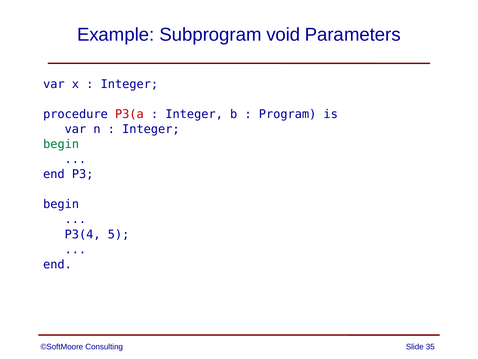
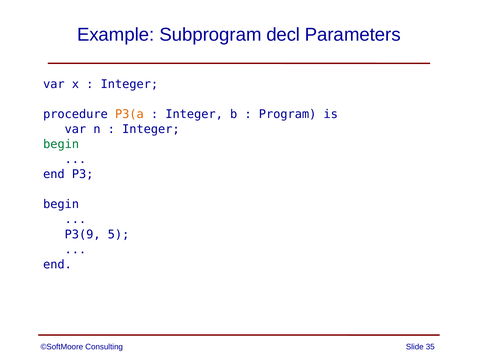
void: void -> decl (283, 35)
P3(a colour: red -> orange (129, 114)
P3(4: P3(4 -> P3(9 (83, 234)
